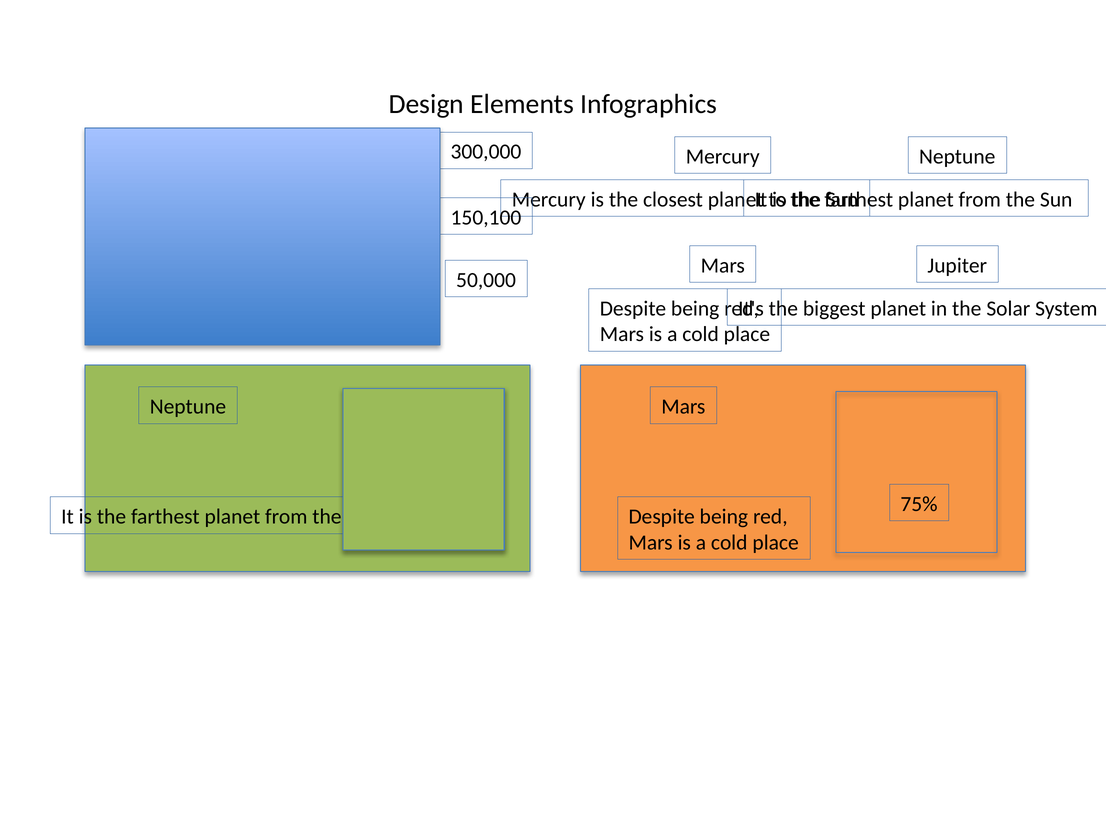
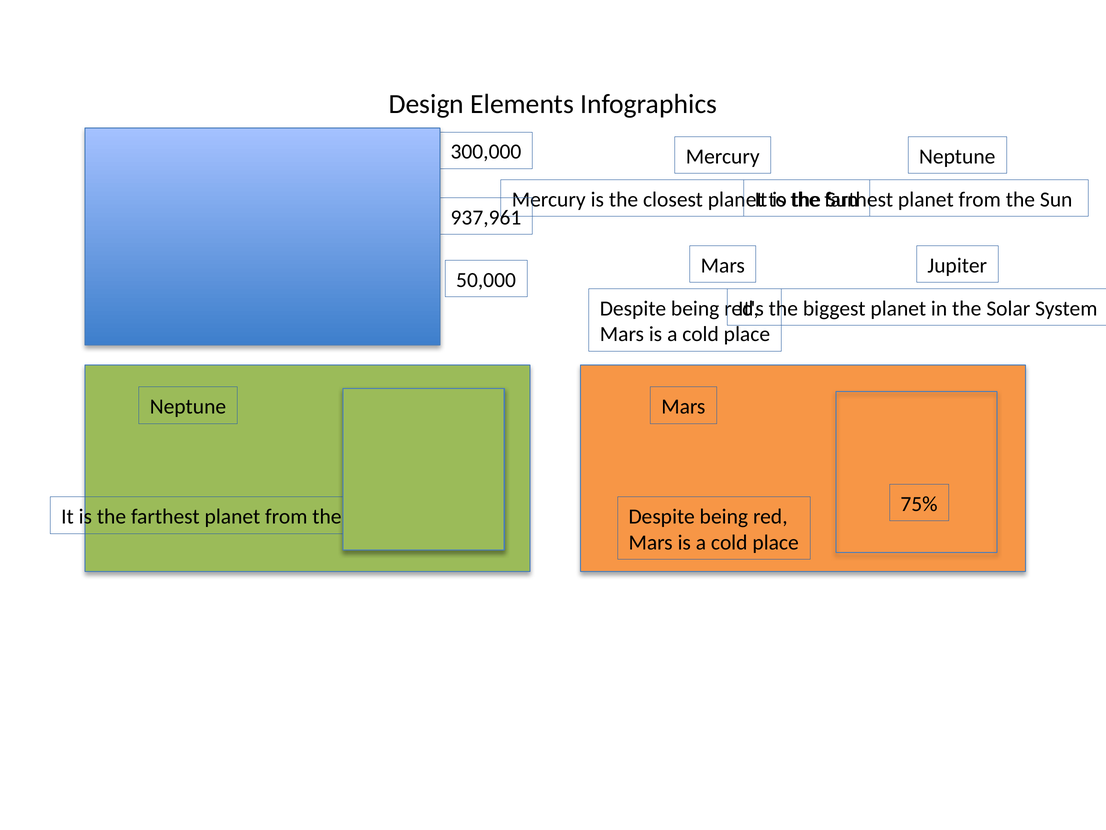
150,100: 150,100 -> 937,961 (486, 217)
